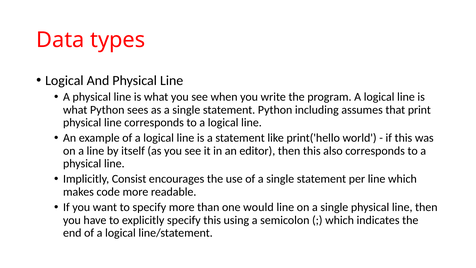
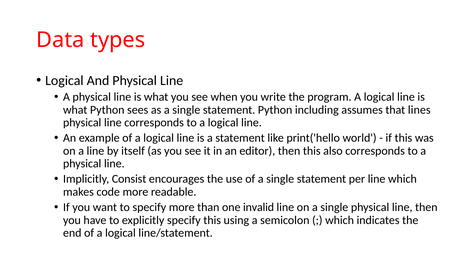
print: print -> lines (419, 110)
would: would -> invalid (259, 207)
